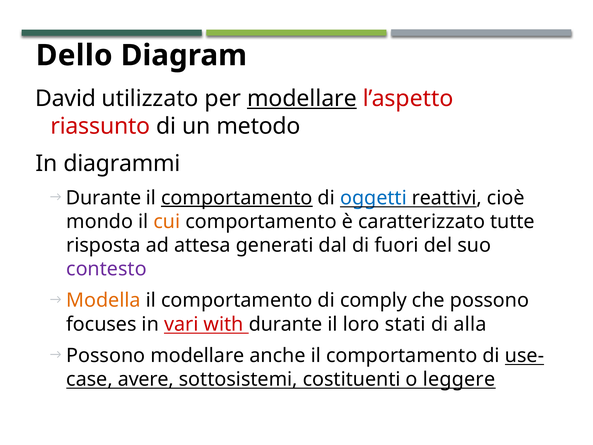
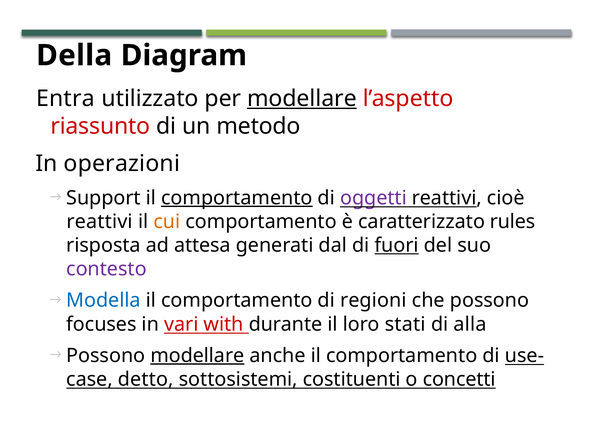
Dello: Dello -> Della (74, 55)
David: David -> Entra (65, 98)
diagrammi: diagrammi -> operazioni (122, 163)
Durante: Durante -> Support (103, 198)
oggetti colour: blue -> purple (374, 198)
mondo: mondo -> reattivi (100, 221)
tutte: tutte -> rules (512, 221)
fuori underline: none -> present (397, 245)
Modella colour: orange -> blue (103, 300)
comply: comply -> regioni (373, 300)
modellare underline: none -> present (197, 355)
avere: avere -> detto (146, 379)
leggere: leggere -> concetti (459, 379)
